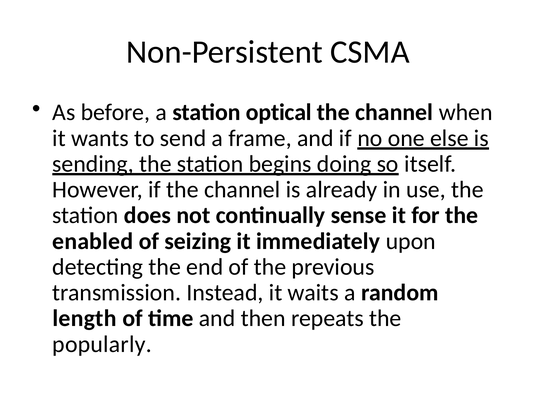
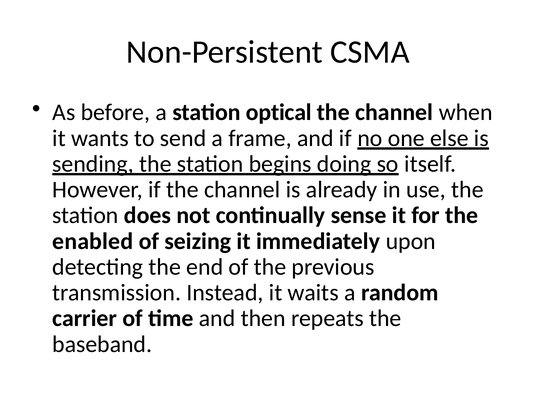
length: length -> carrier (85, 318)
popularly: popularly -> baseband (102, 344)
